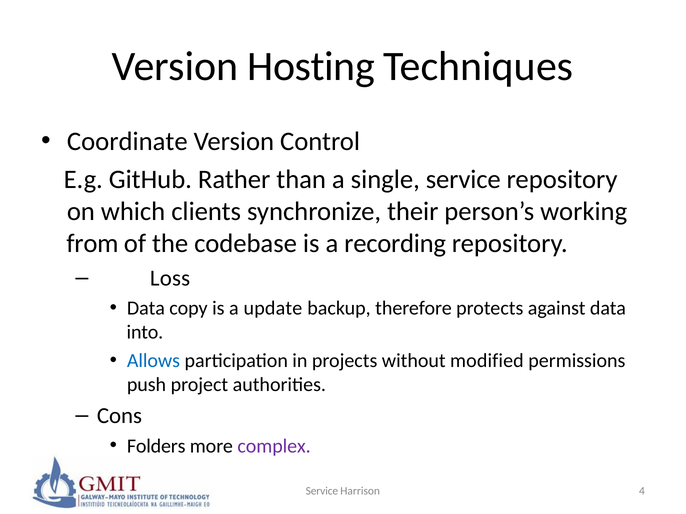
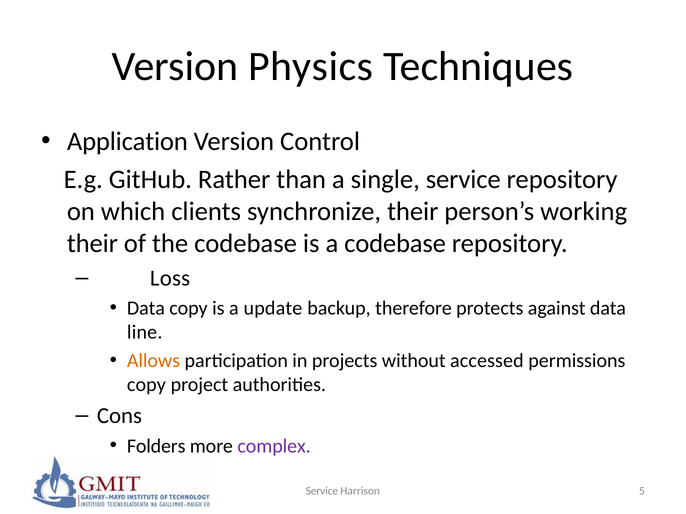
Hosting: Hosting -> Physics (311, 66)
Coordinate: Coordinate -> Application (127, 141)
from: from -> their (92, 244)
a recording: recording -> codebase (395, 244)
into: into -> line (145, 332)
Allows colour: blue -> orange (153, 361)
modified: modified -> accessed (487, 361)
push: push -> copy (146, 385)
4: 4 -> 5 (642, 491)
